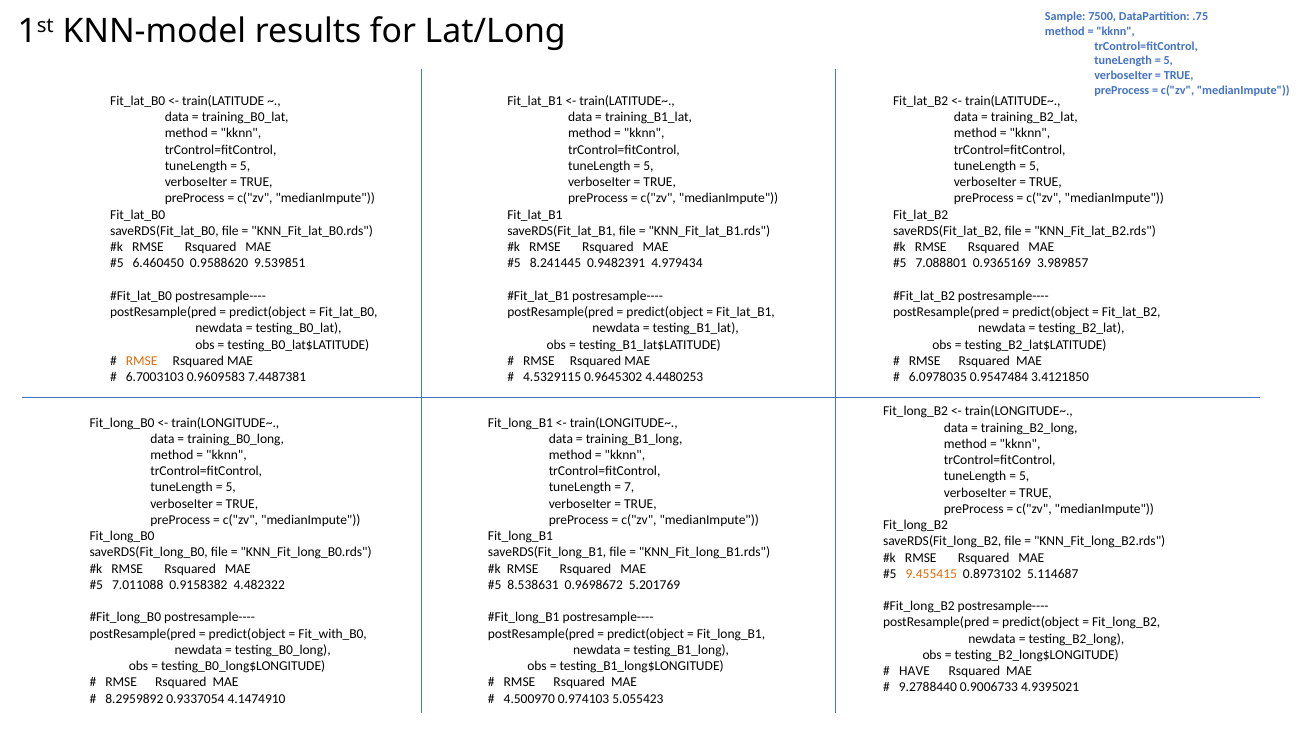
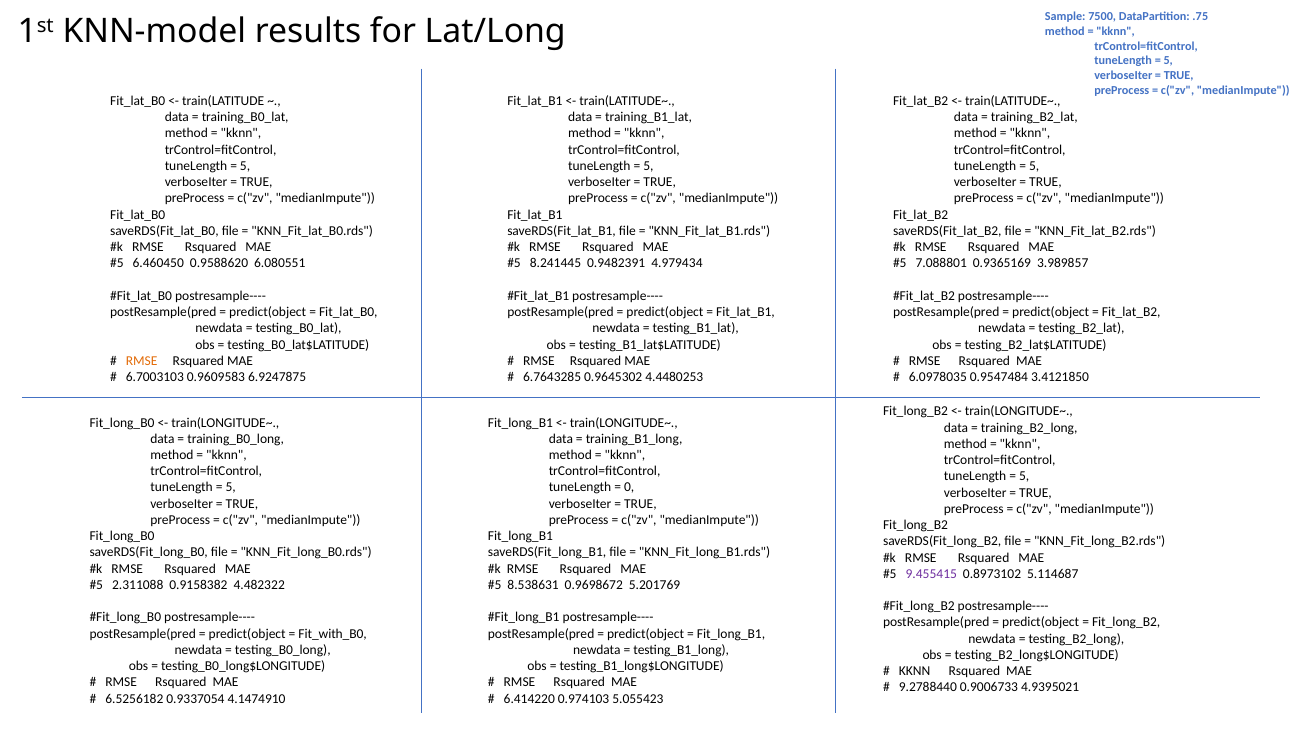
9.539851: 9.539851 -> 6.080551 (280, 264)
7.4487381: 7.4487381 -> 6.9247875 (277, 377)
4.5329115: 4.5329115 -> 6.7643285 (552, 377)
7: 7 -> 0 (629, 488)
9.455415 colour: orange -> purple (931, 574)
7.011088: 7.011088 -> 2.311088 (138, 585)
HAVE: HAVE -> KKNN (915, 671)
8.2959892: 8.2959892 -> 6.5256182 (134, 699)
4.500970: 4.500970 -> 6.414220 (529, 699)
